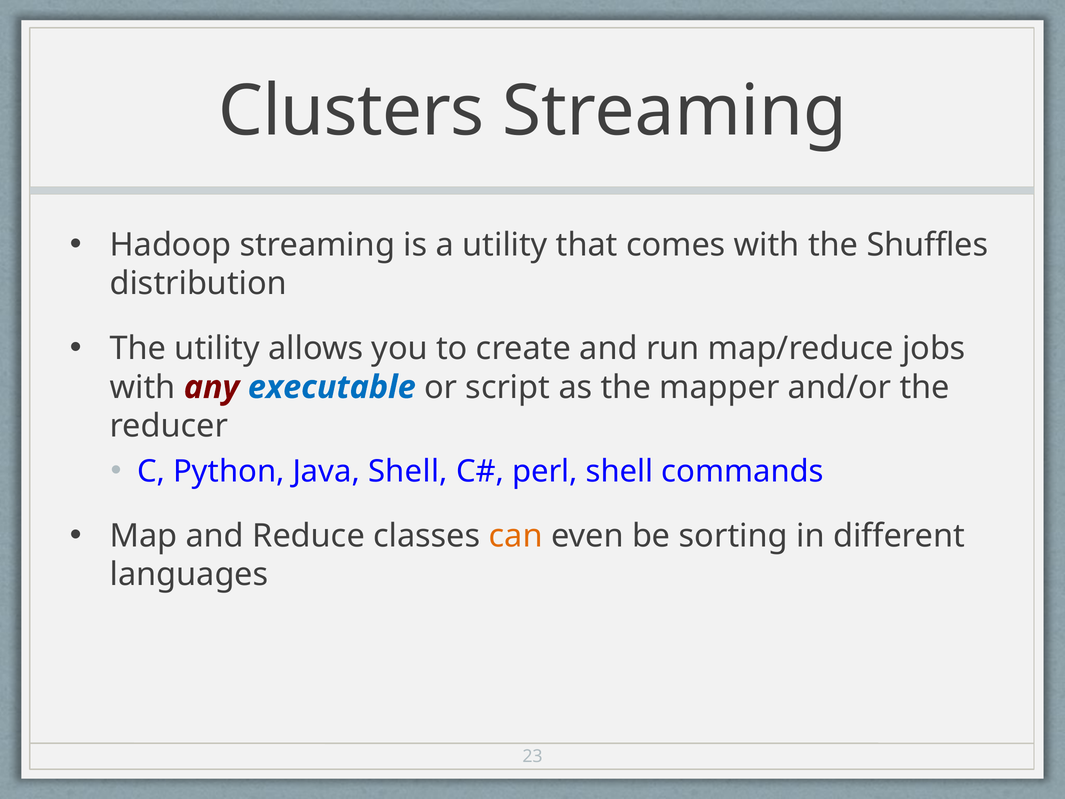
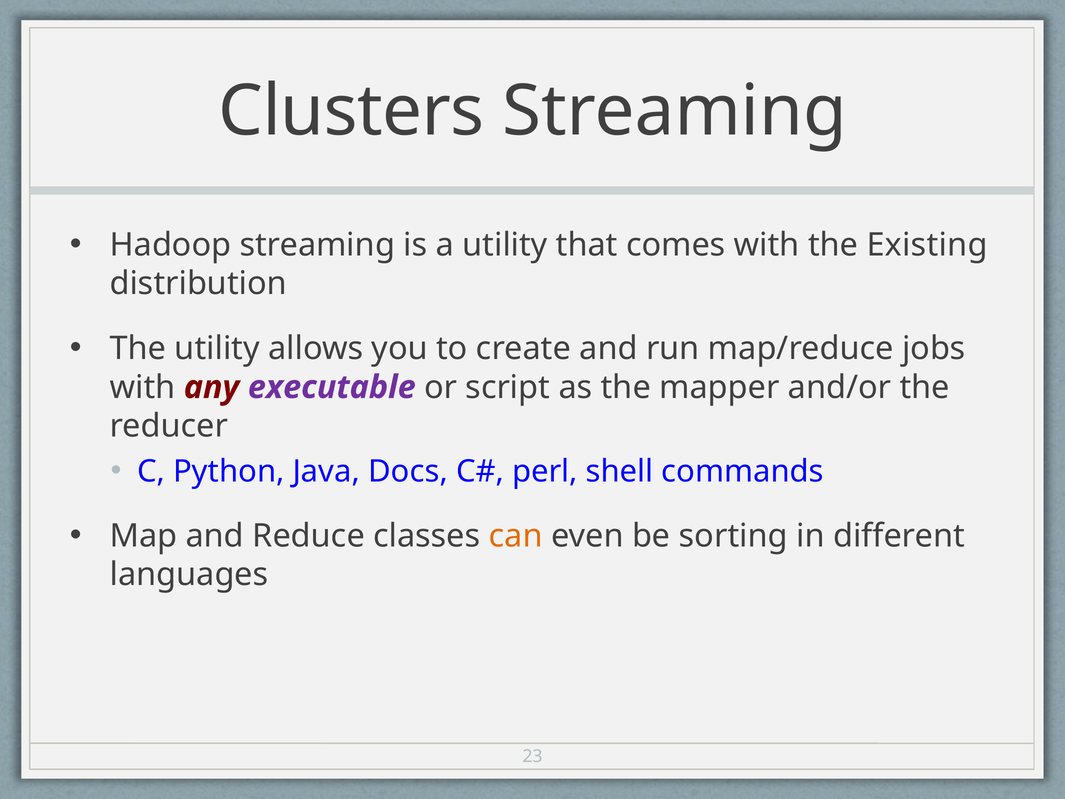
Shuffles: Shuffles -> Existing (927, 245)
executable colour: blue -> purple (332, 387)
Java Shell: Shell -> Docs (408, 471)
